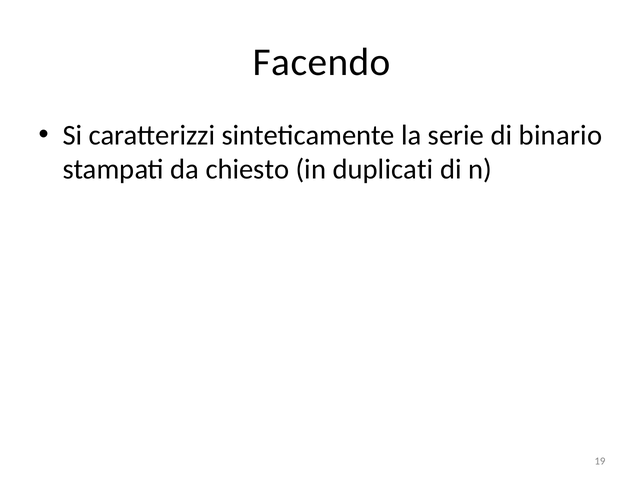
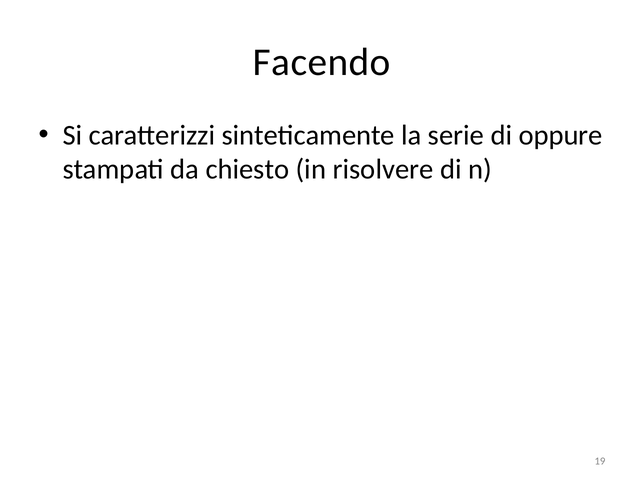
binario: binario -> oppure (561, 135)
duplicati: duplicati -> risolvere (383, 169)
